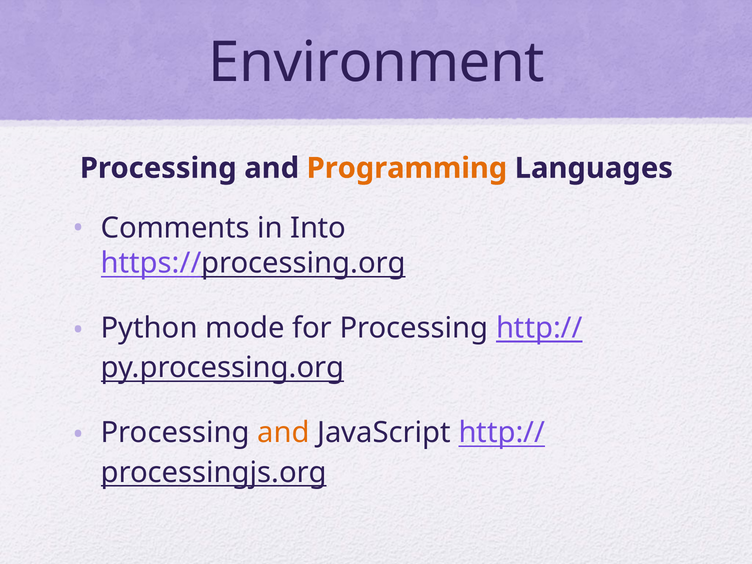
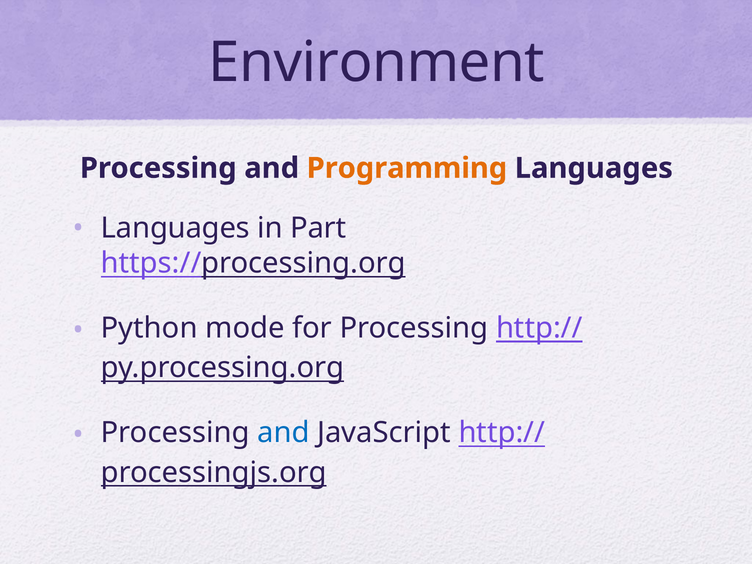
Comments: Comments -> Languages (175, 228)
Into: Into -> Part (318, 228)
and colour: orange -> blue (283, 433)
